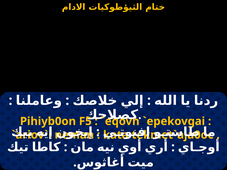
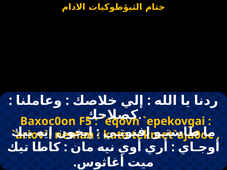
Pihiyb0on: Pihiyb0on -> Baxoc0on (48, 121)
